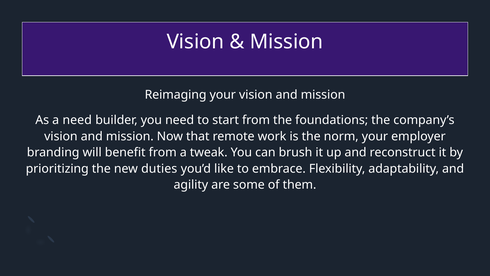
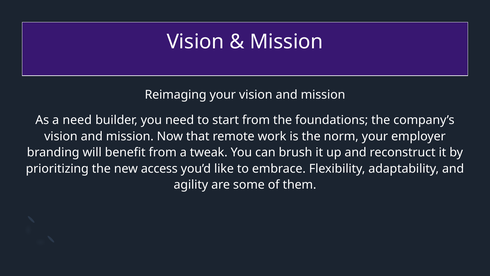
duties: duties -> access (159, 168)
